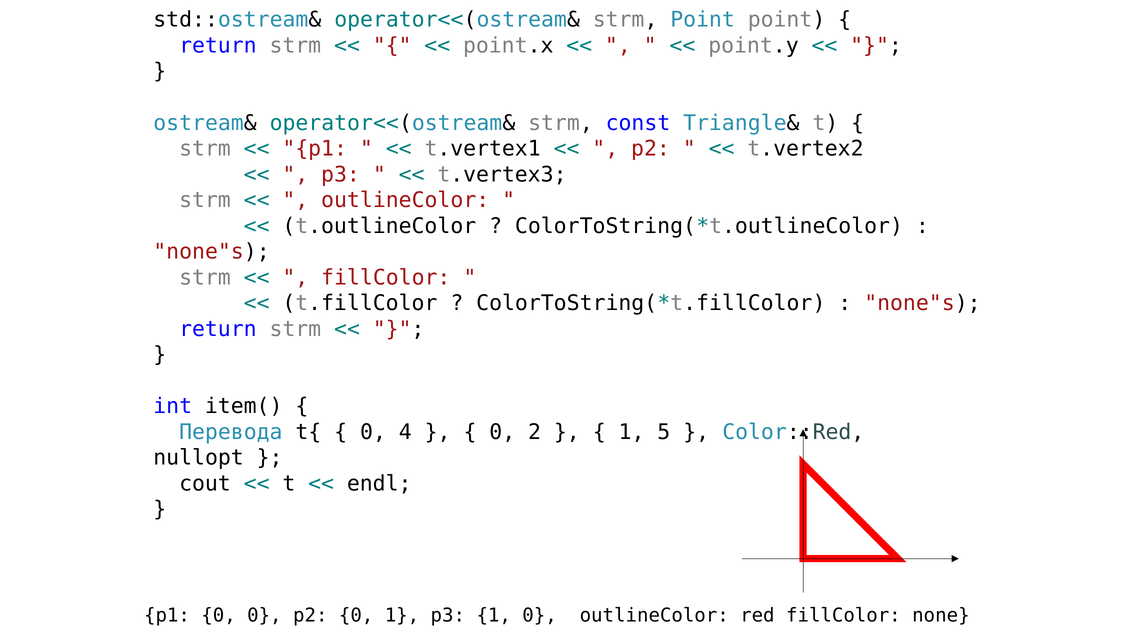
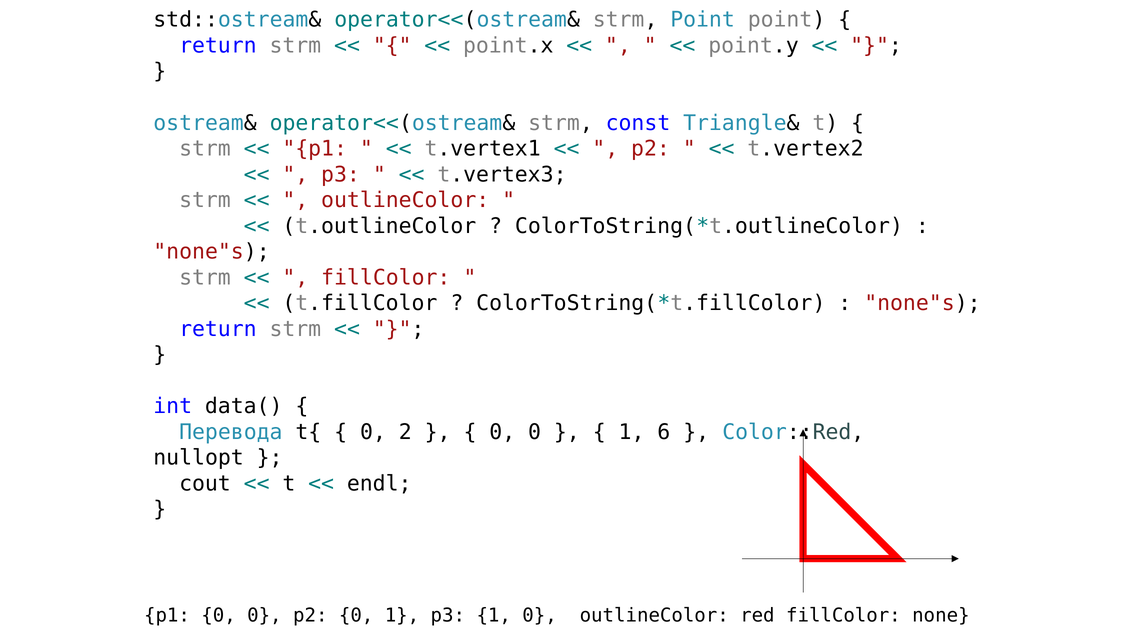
item(: item( -> data( (244, 407)
4: 4 -> 2 (405, 432)
2: 2 -> 0 (535, 432)
5: 5 -> 6 (664, 432)
